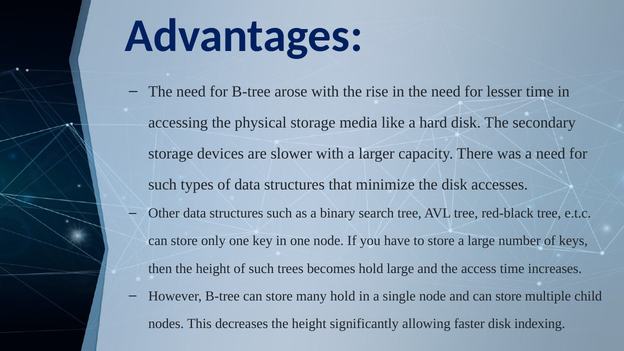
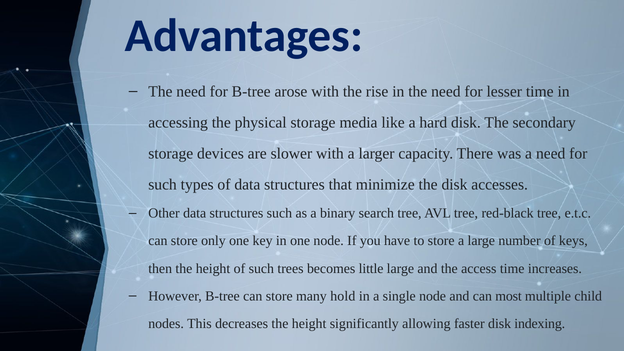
becomes hold: hold -> little (371, 268)
and can store: store -> most (509, 296)
